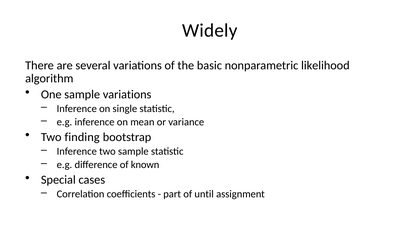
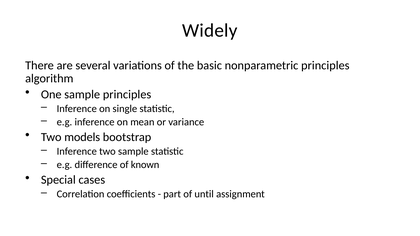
nonparametric likelihood: likelihood -> principles (325, 65)
sample variations: variations -> principles (127, 94)
finding: finding -> models (82, 137)
